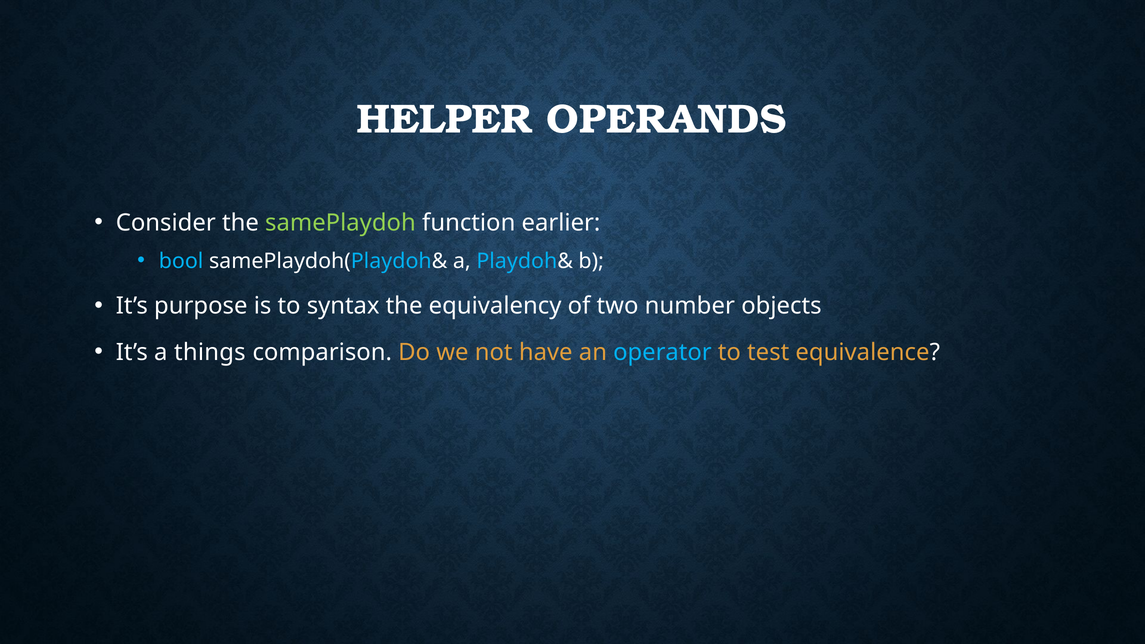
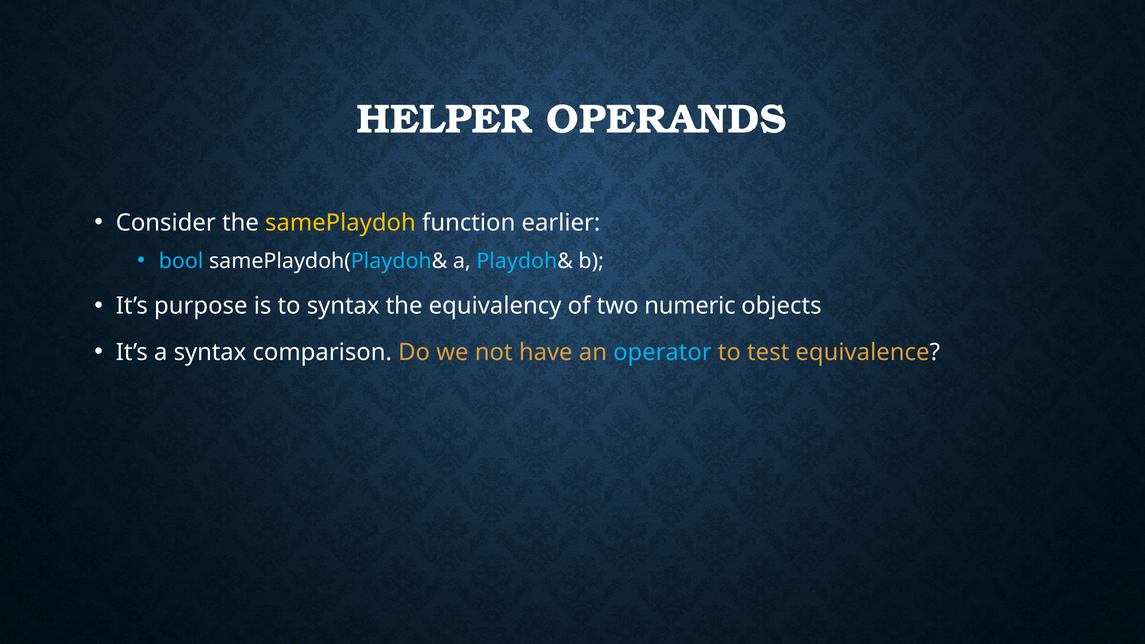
samePlaydoh colour: light green -> yellow (340, 223)
number: number -> numeric (690, 306)
a things: things -> syntax (210, 352)
